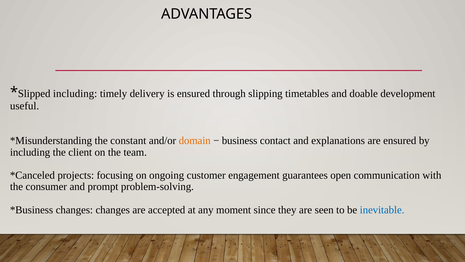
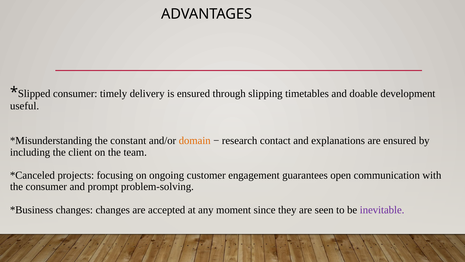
including: including -> consumer (75, 94)
business: business -> research (240, 140)
inevitable colour: blue -> purple (382, 210)
